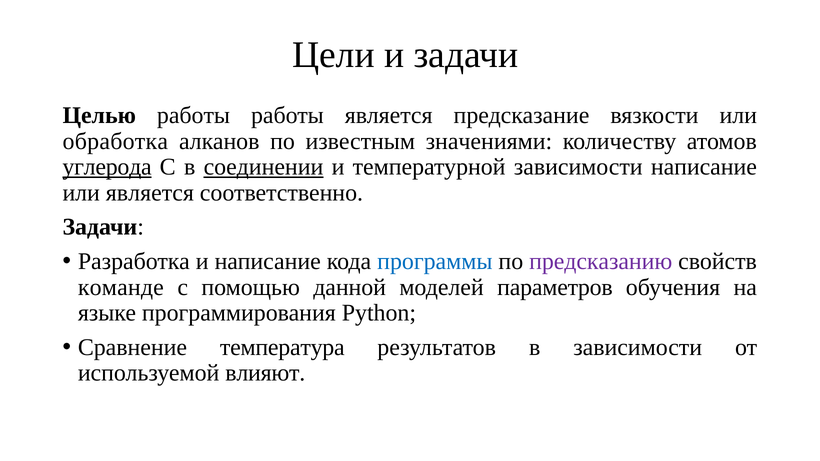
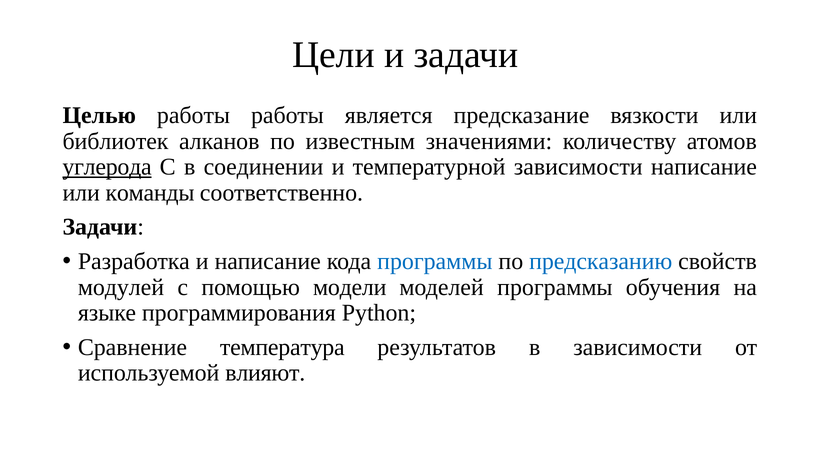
обработка: обработка -> библиотек (115, 141)
соединении underline: present -> none (263, 167)
или является: является -> команды (150, 193)
предсказанию colour: purple -> blue (601, 261)
команде: команде -> модулей (121, 287)
данной: данной -> модели (350, 287)
моделей параметров: параметров -> программы (555, 287)
